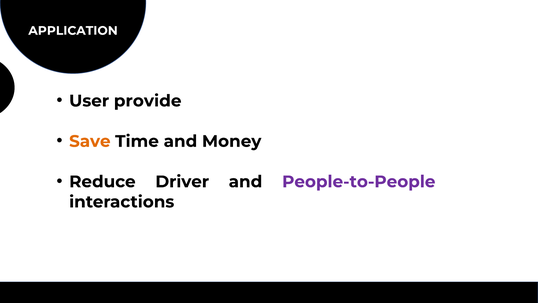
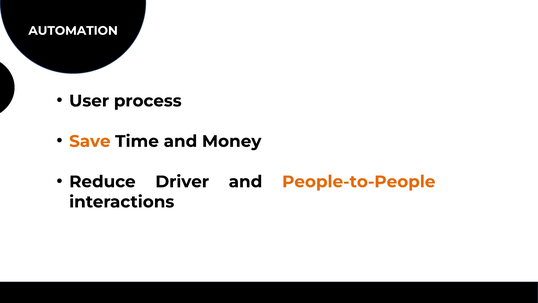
APPLICATION: APPLICATION -> AUTOMATION (73, 31)
provide: provide -> process (148, 101)
People-to-People colour: purple -> orange (359, 182)
